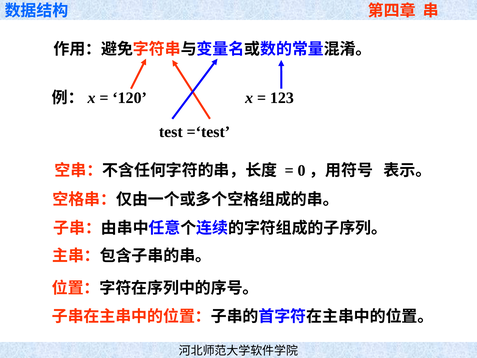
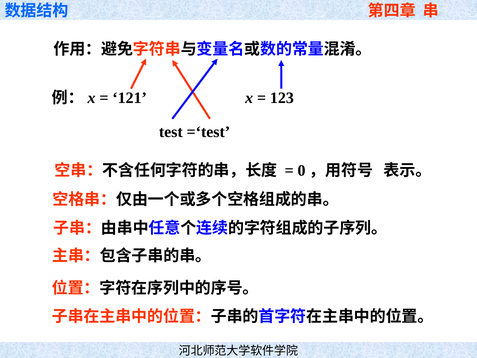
120: 120 -> 121 (130, 98)
